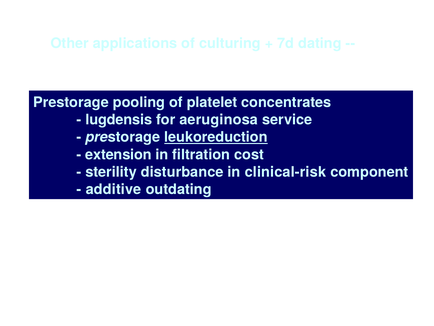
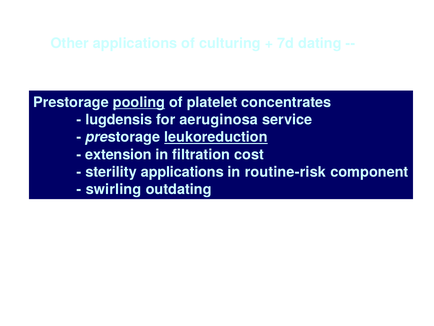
pooling underline: none -> present (139, 102)
sterility disturbance: disturbance -> applications (182, 172)
clinical-risk: clinical-risk -> routine-risk (285, 172)
additive: additive -> swirling (114, 189)
